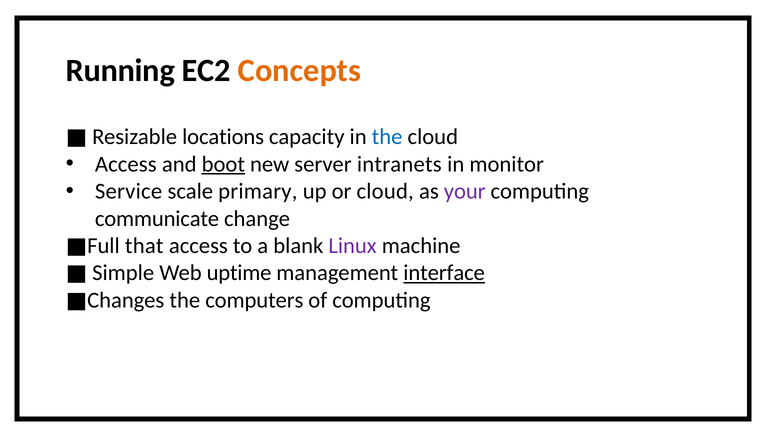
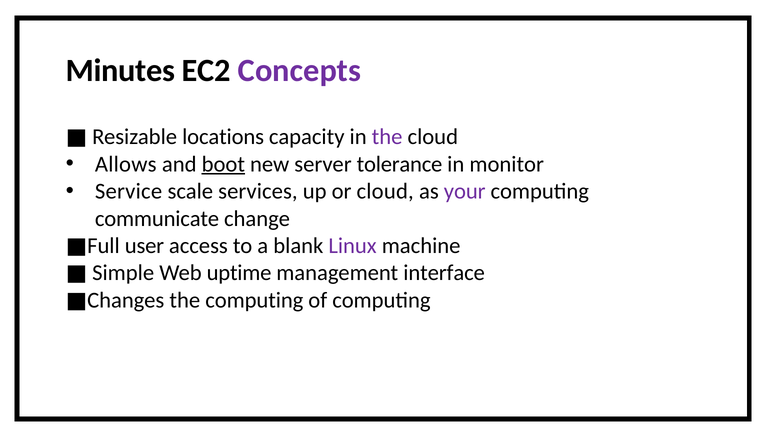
Running: Running -> Minutes (120, 70)
Concepts colour: orange -> purple (299, 70)
the colour: blue -> purple (387, 137)
Access: Access -> Allows (126, 164)
intranets: intranets -> tolerance (400, 164)
primary: primary -> services (258, 191)
that: that -> user (144, 246)
interface underline: present -> none (444, 273)
the computers: computers -> computing (254, 300)
